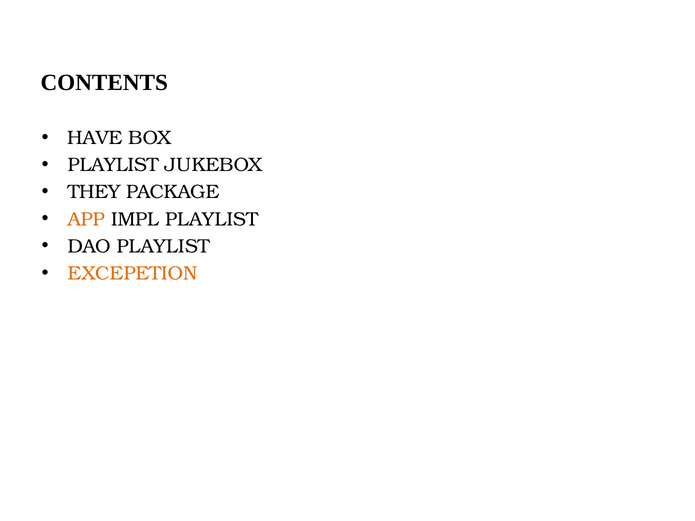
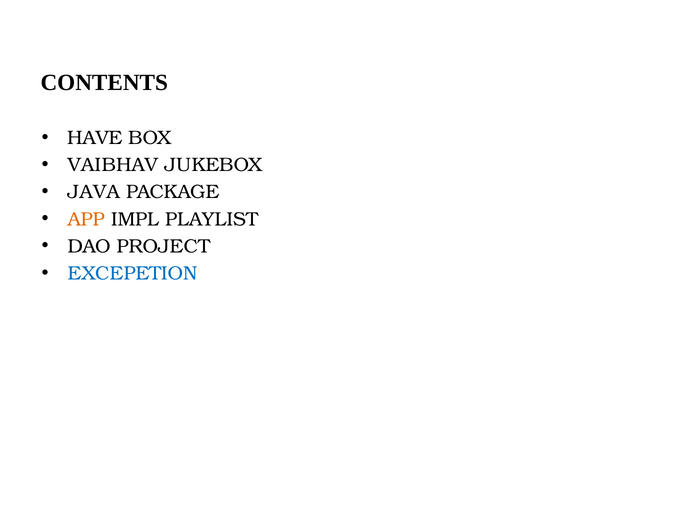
PLAYLIST: PLAYLIST -> VAIBHAV (113, 165)
THEY: THEY -> JAVA (94, 192)
DAO PLAYLIST: PLAYLIST -> PROJECT (163, 246)
EXCEPETION colour: orange -> blue (133, 273)
